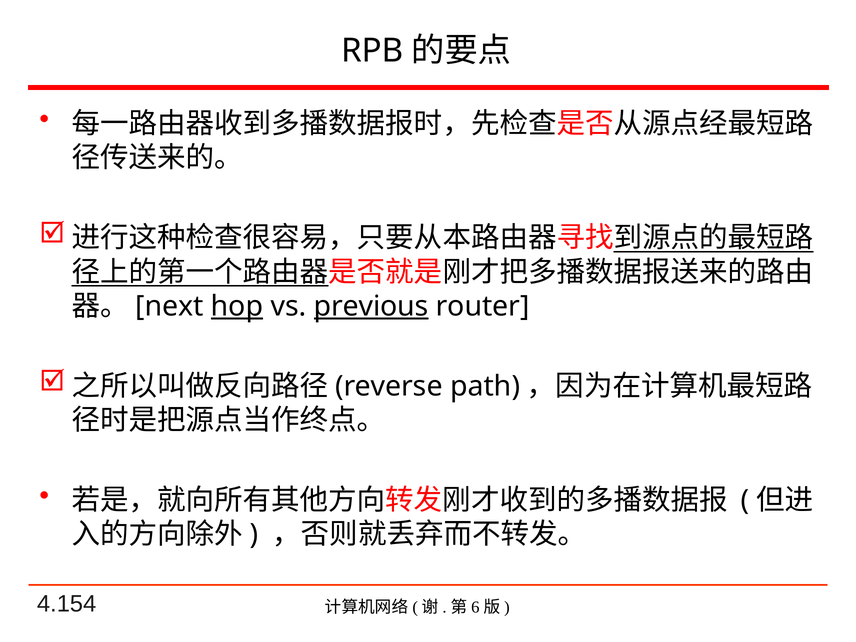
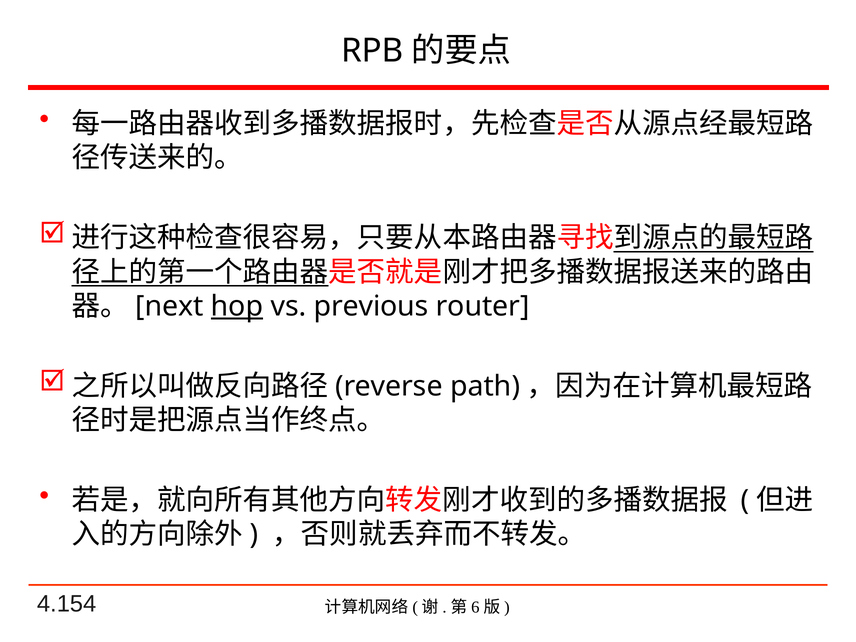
previous underline: present -> none (371, 306)
